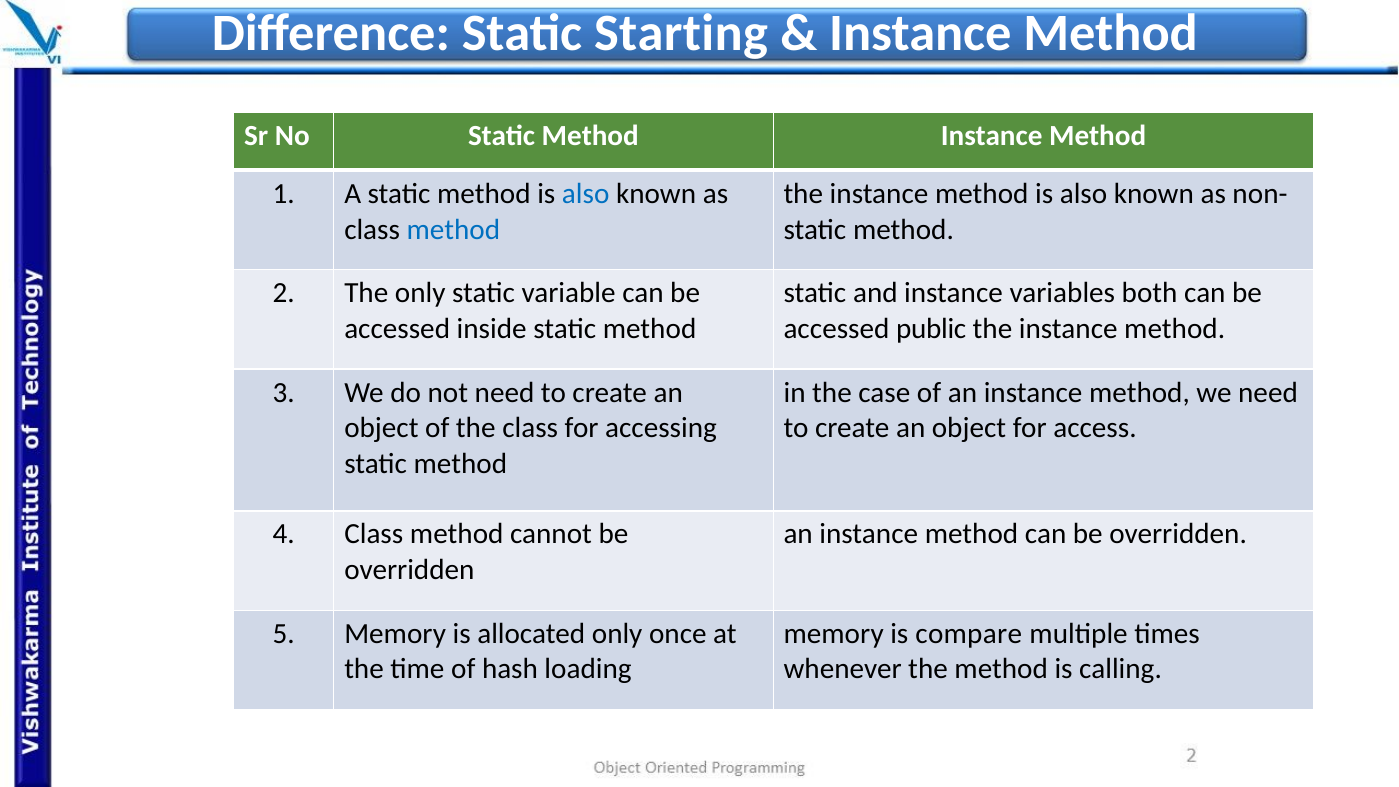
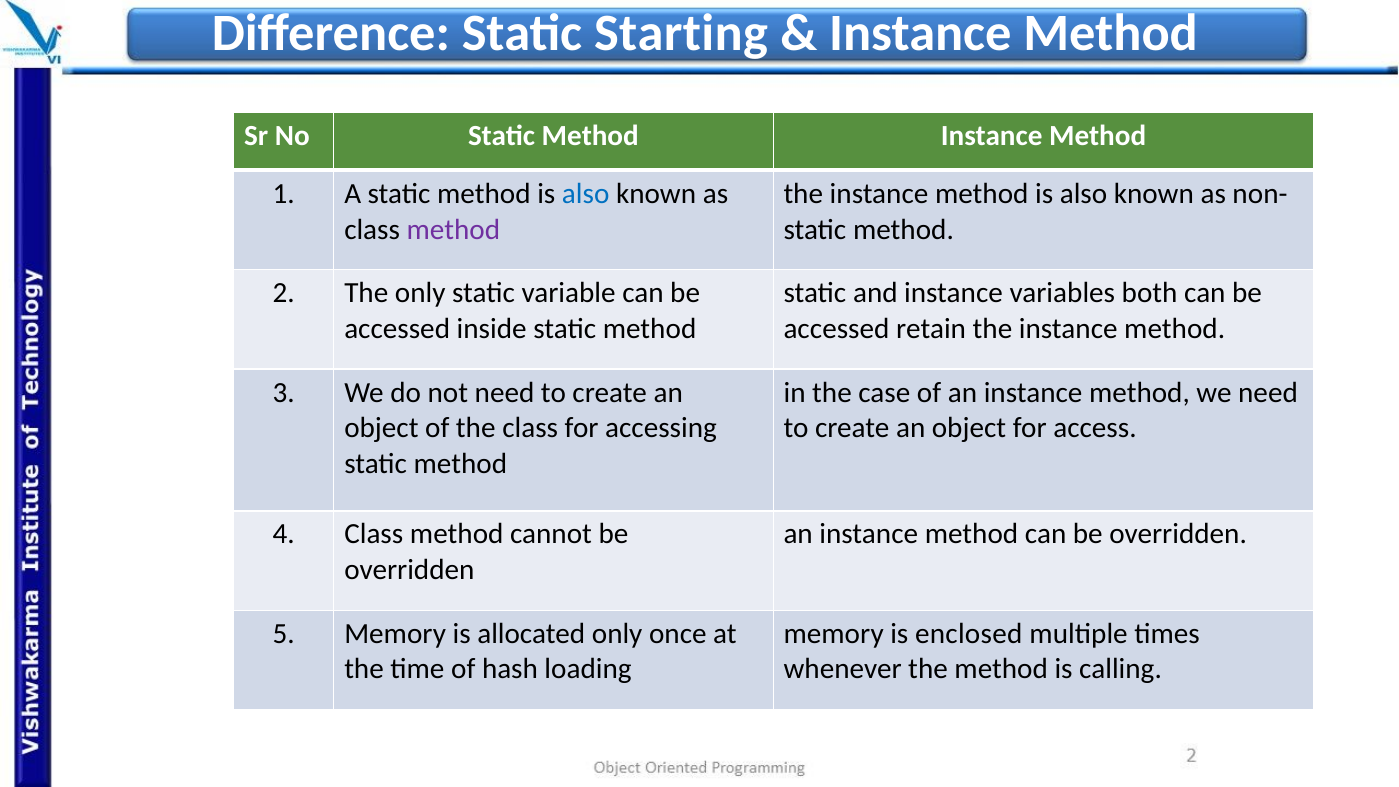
method colour: blue -> purple (453, 229)
public: public -> retain (931, 329)
compare: compare -> enclosed (969, 634)
